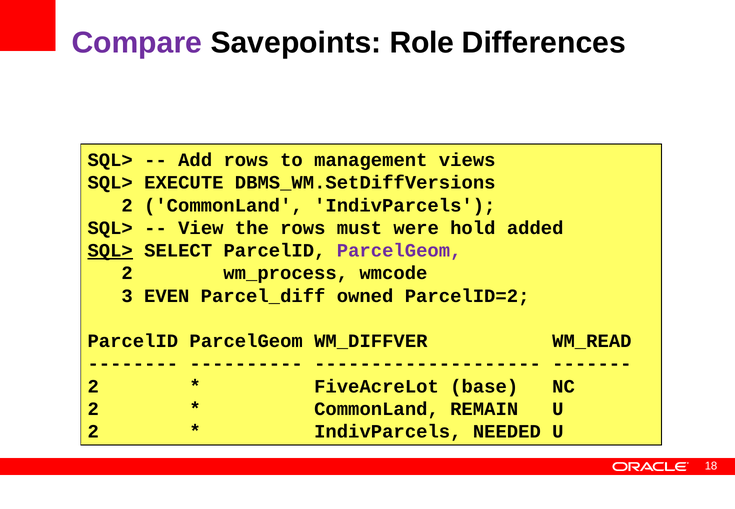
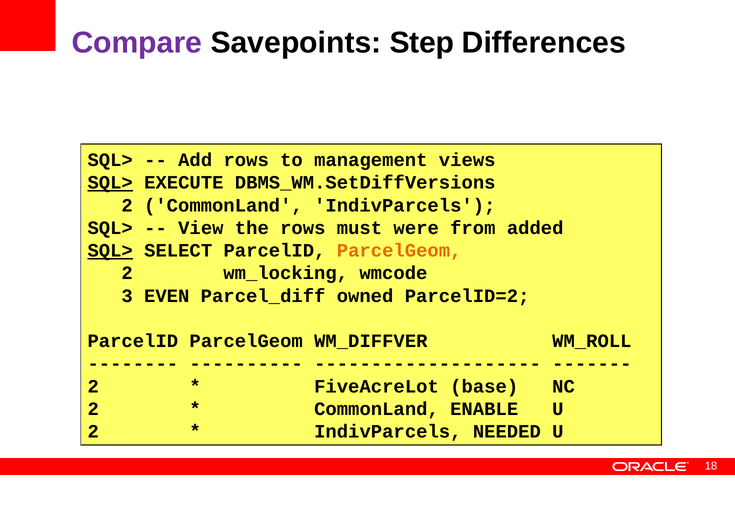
Role: Role -> Step (422, 43)
SQL> underline: none -> present (110, 183)
hold: hold -> from (473, 228)
ParcelGeom colour: purple -> orange (399, 250)
wm_process: wm_process -> wm_locking (286, 273)
WM_READ: WM_READ -> WM_ROLL (592, 341)
REMAIN: REMAIN -> ENABLE (484, 409)
